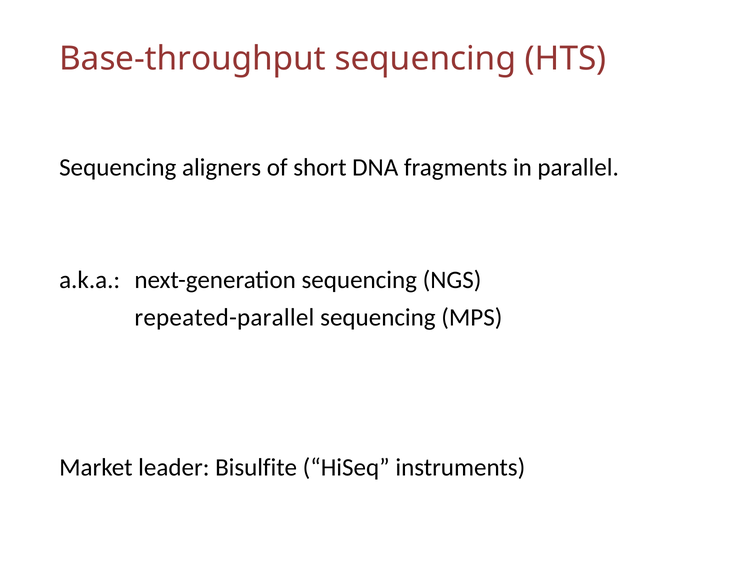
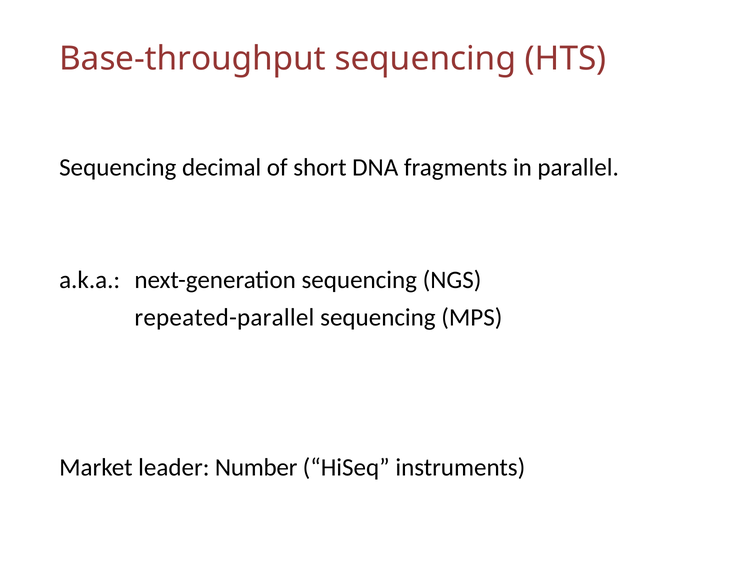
aligners: aligners -> decimal (222, 167)
Bisulfite: Bisulfite -> Number (256, 467)
